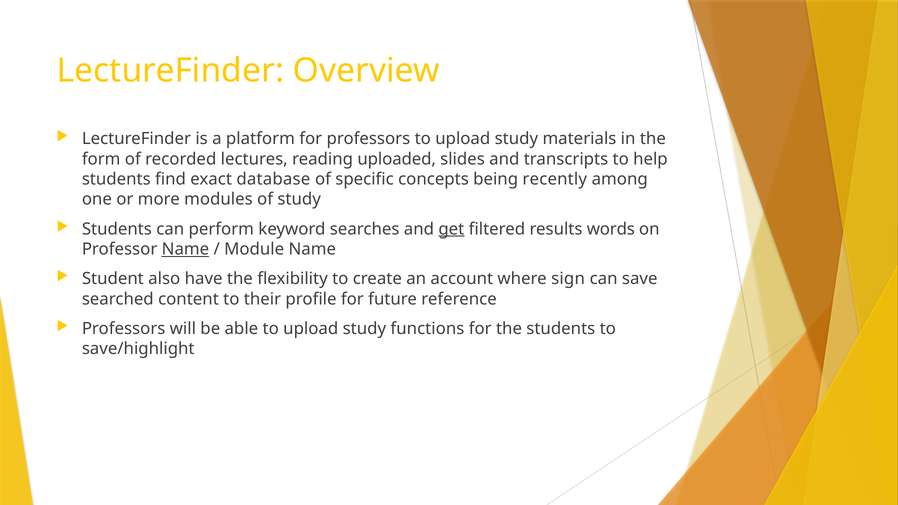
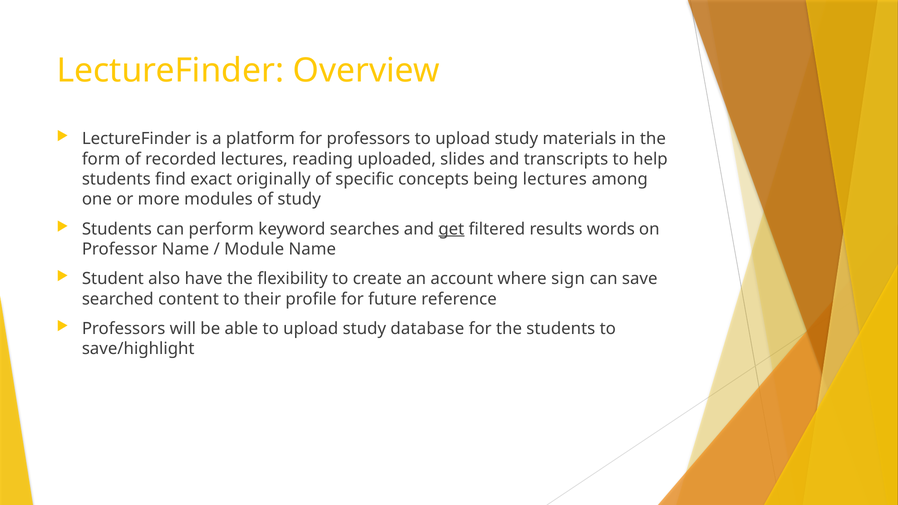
database: database -> originally (273, 179)
being recently: recently -> lectures (555, 179)
Name underline: present -> none (185, 249)
functions: functions -> database (427, 329)
